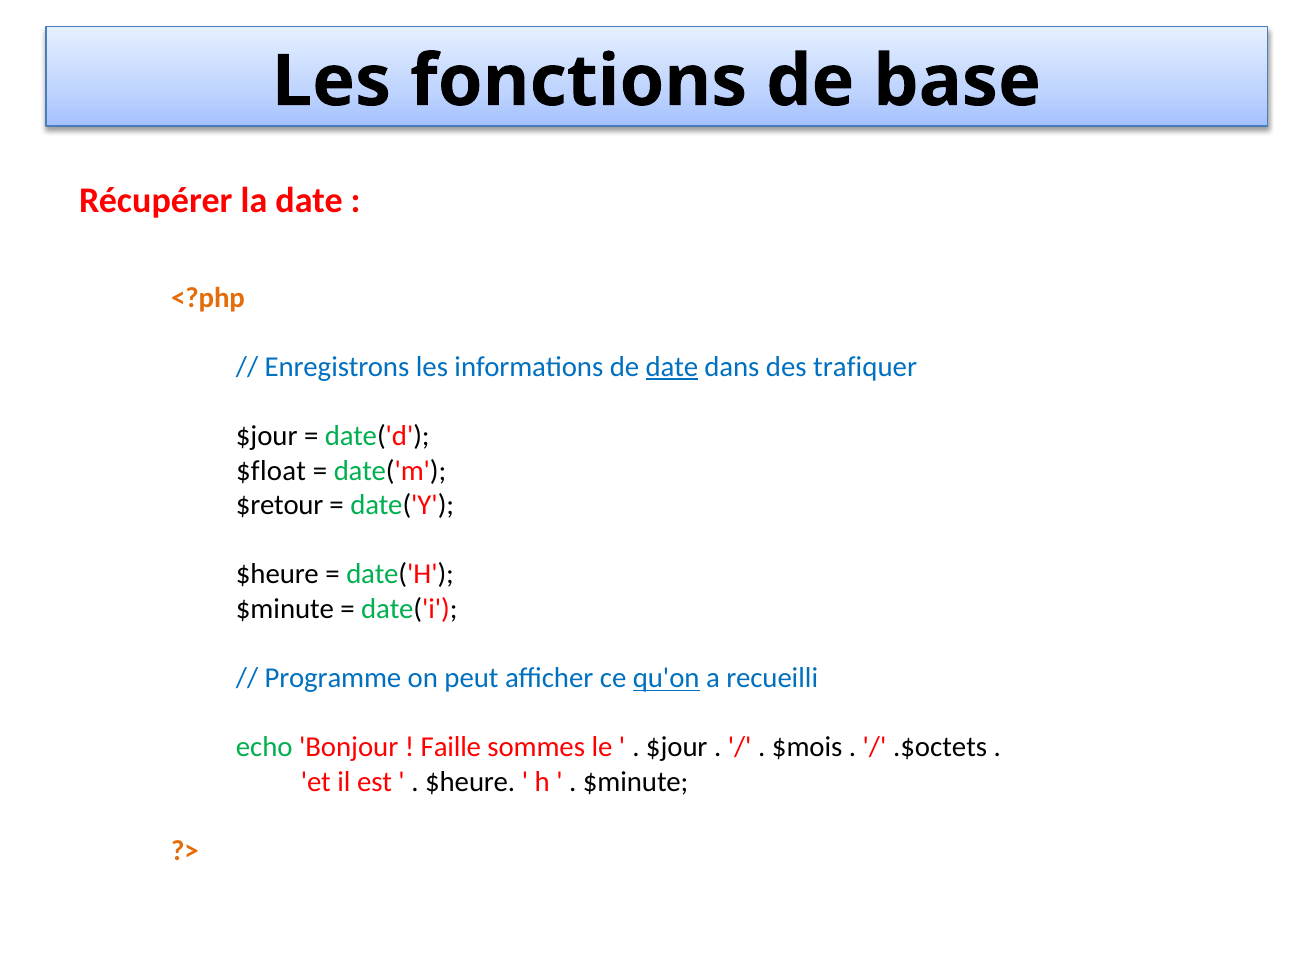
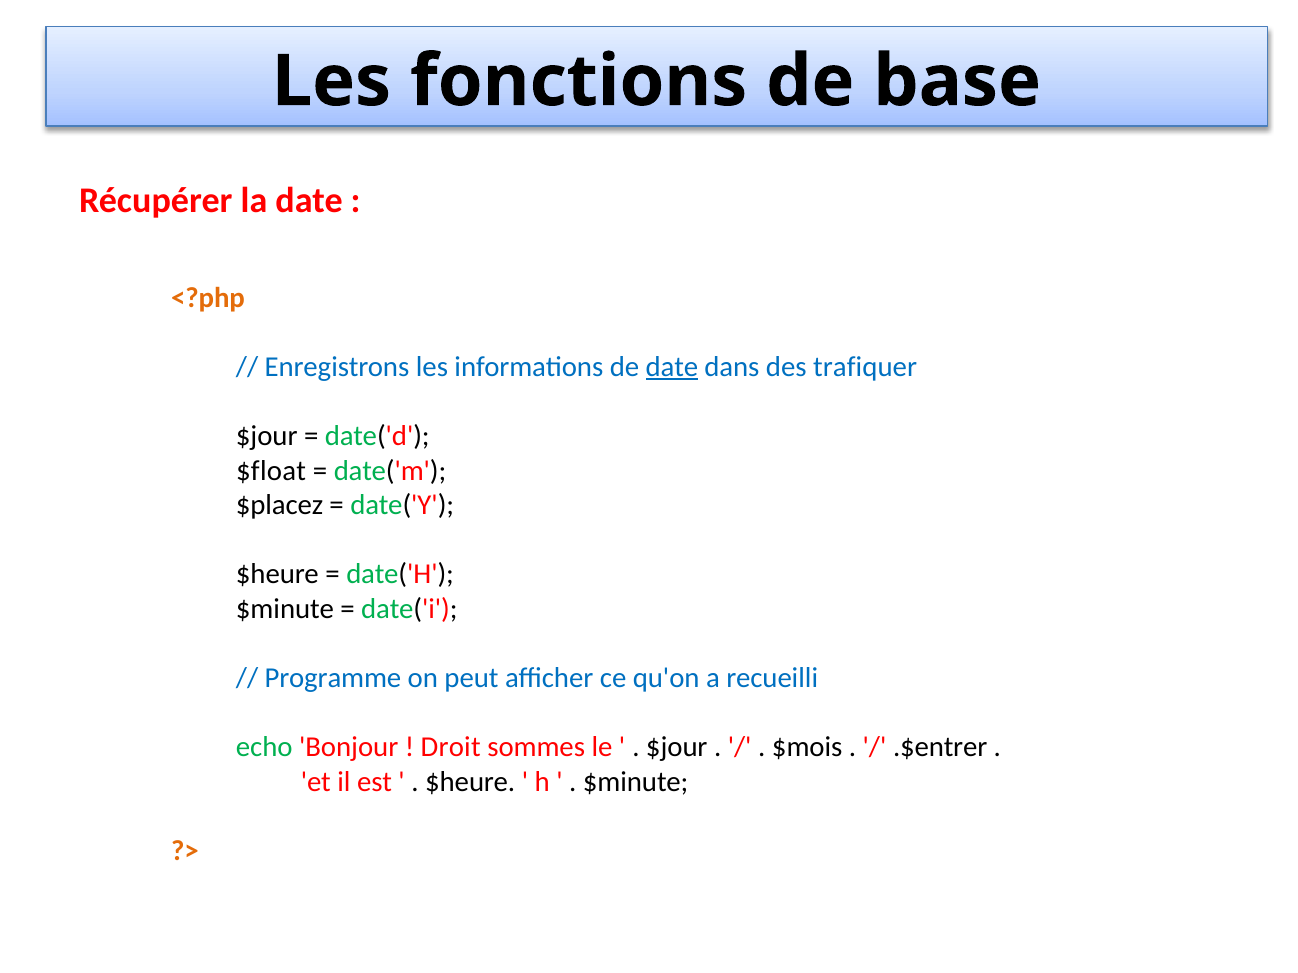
$retour: $retour -> $placez (280, 505)
qu'on underline: present -> none (666, 678)
Faille: Faille -> Droit (451, 748)
.$octets: .$octets -> .$entrer (940, 748)
